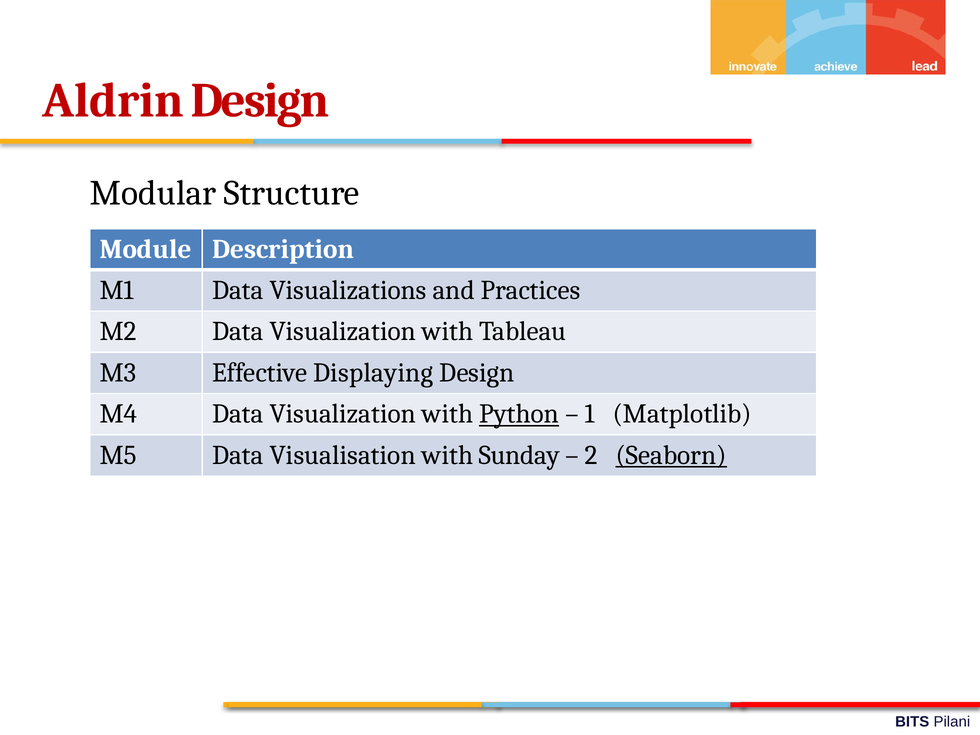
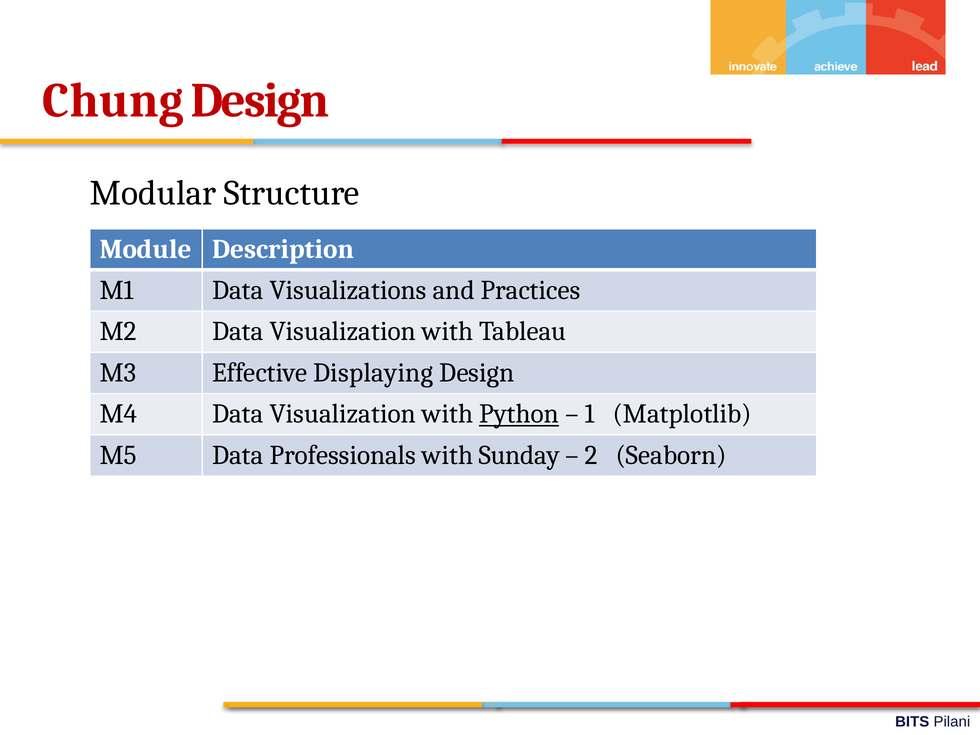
Aldrin: Aldrin -> Chung (113, 101)
Visualisation: Visualisation -> Professionals (343, 455)
Seaborn underline: present -> none (671, 455)
